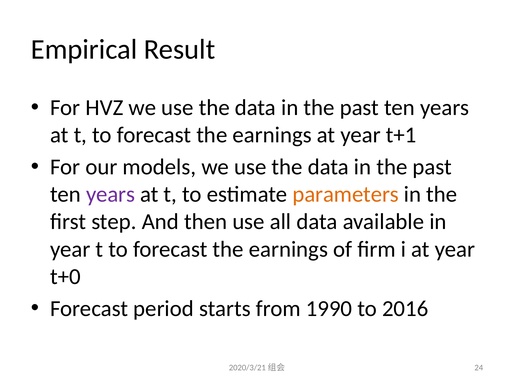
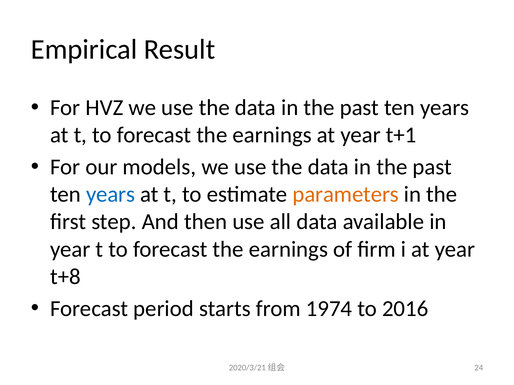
years colour: purple -> blue (111, 195)
t+0: t+0 -> t+8 (65, 277)
1990: 1990 -> 1974 (329, 309)
